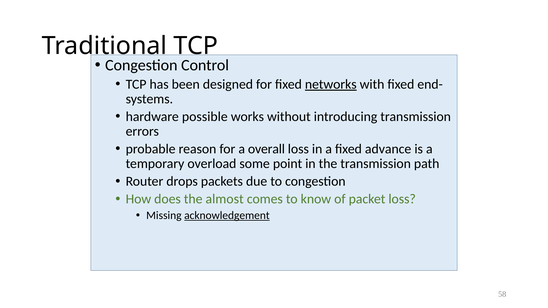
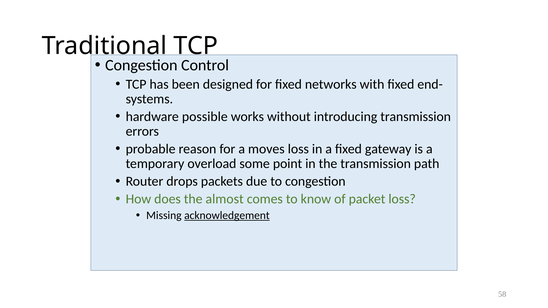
networks underline: present -> none (331, 84)
overall: overall -> moves (266, 149)
advance: advance -> gateway (388, 149)
